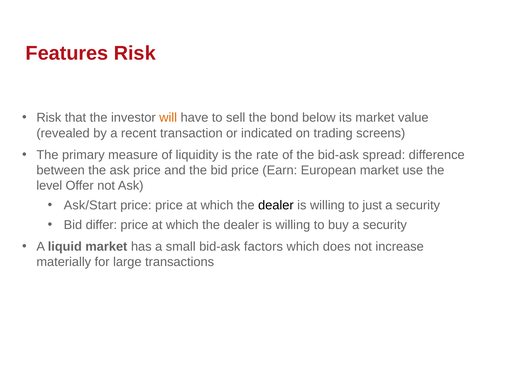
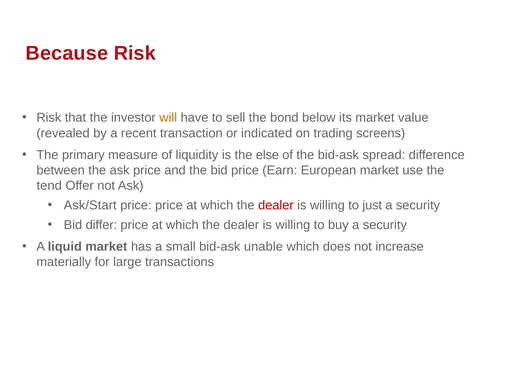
Features: Features -> Because (67, 53)
rate: rate -> else (267, 155)
level: level -> tend (49, 186)
dealer colour: black -> red (276, 205)
factors: factors -> unable (263, 247)
